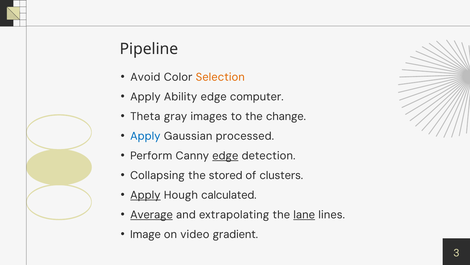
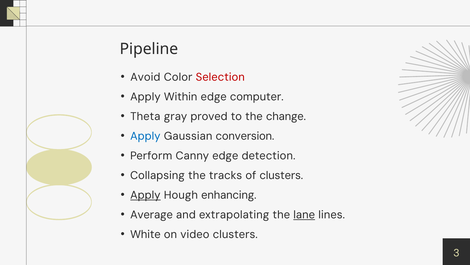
Selection colour: orange -> red (220, 77)
Ability: Ability -> Within (181, 97)
images: images -> proved (209, 116)
processed: processed -> conversion (245, 136)
edge underline: present -> none (225, 155)
stored: stored -> tracks (226, 175)
calculated: calculated -> enhancing (229, 195)
Average underline: present -> none (151, 214)
Image: Image -> White (145, 234)
video gradient: gradient -> clusters (235, 234)
